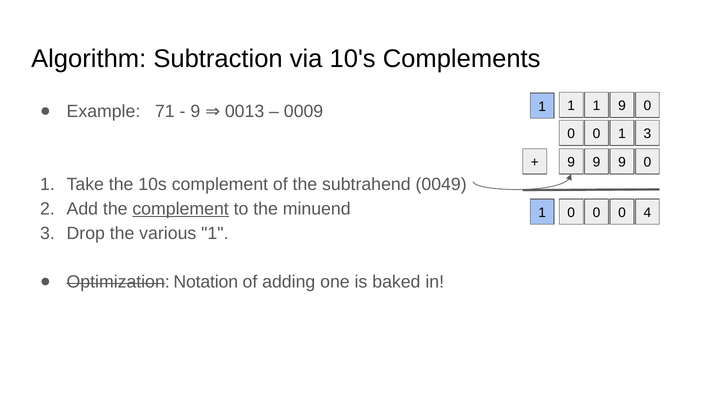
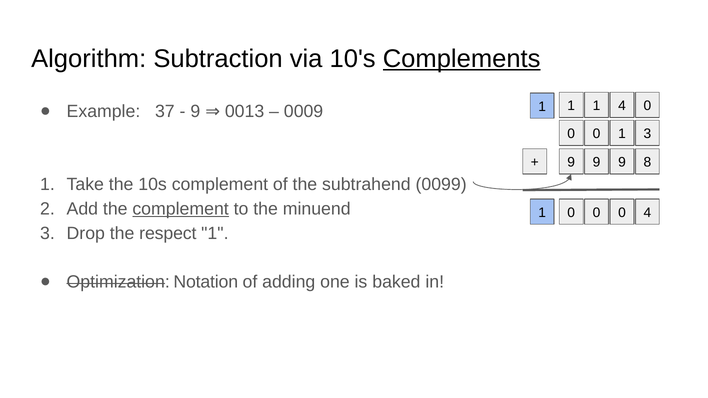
Complements underline: none -> present (462, 59)
1 9: 9 -> 4 (622, 106)
71: 71 -> 37 (165, 111)
9 9 0: 0 -> 8 (647, 163)
0049: 0049 -> 0099 (441, 185)
various: various -> respect (168, 233)
